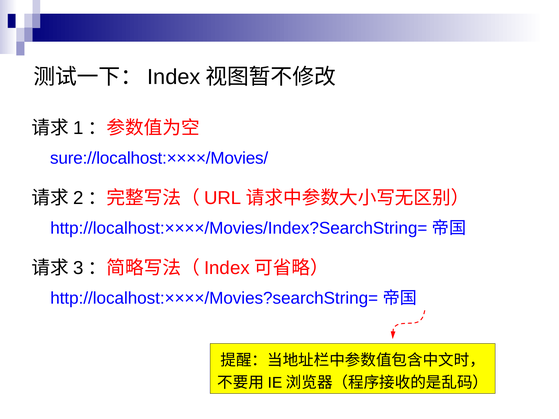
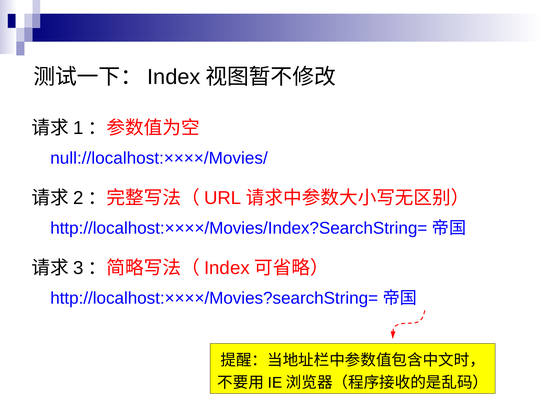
sure://localhost:××××/Movies/: sure://localhost:××××/Movies/ -> null://localhost:××××/Movies/ (159, 158)
